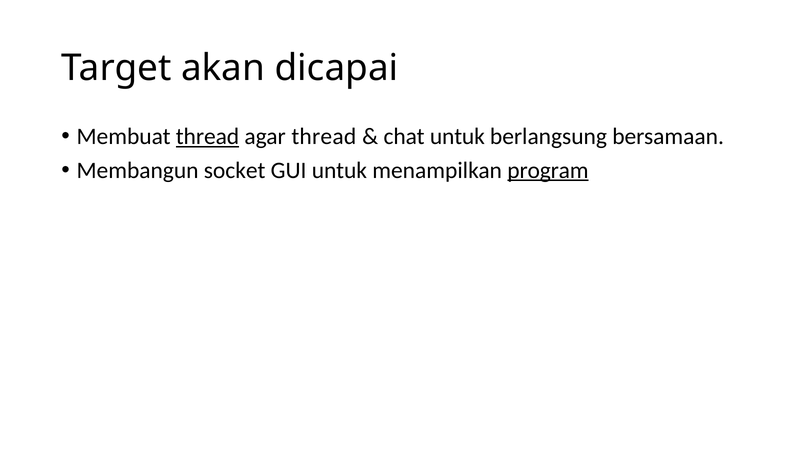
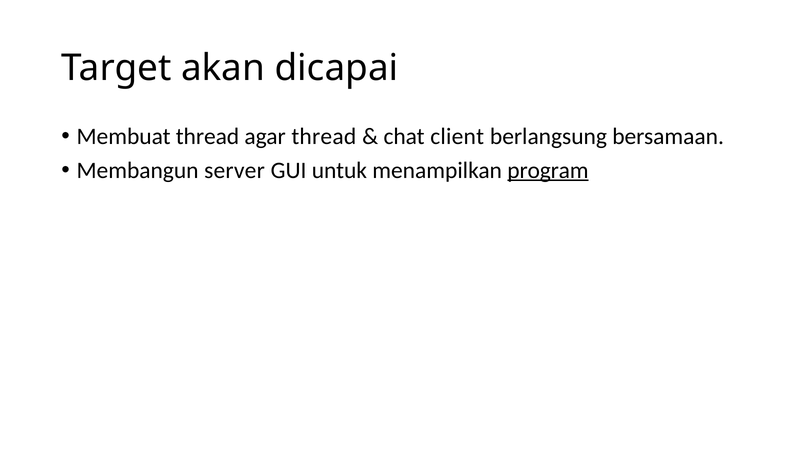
thread underline: present -> none (208, 136)
chat untuk: untuk -> client (457, 136)
socket: socket -> server (234, 170)
